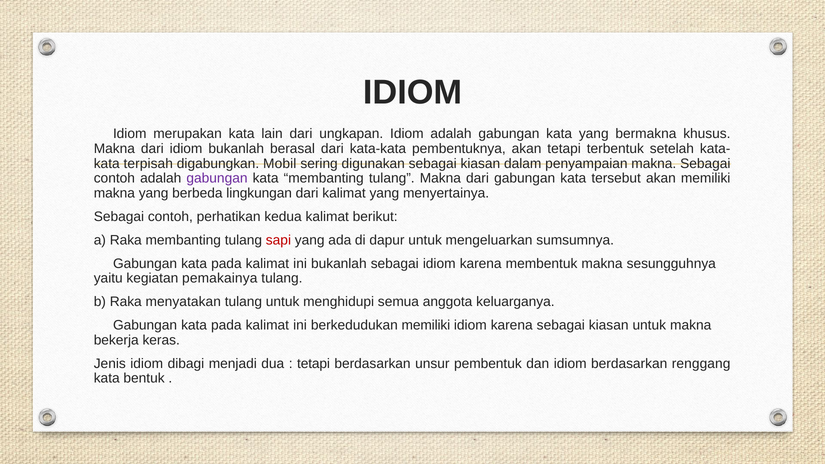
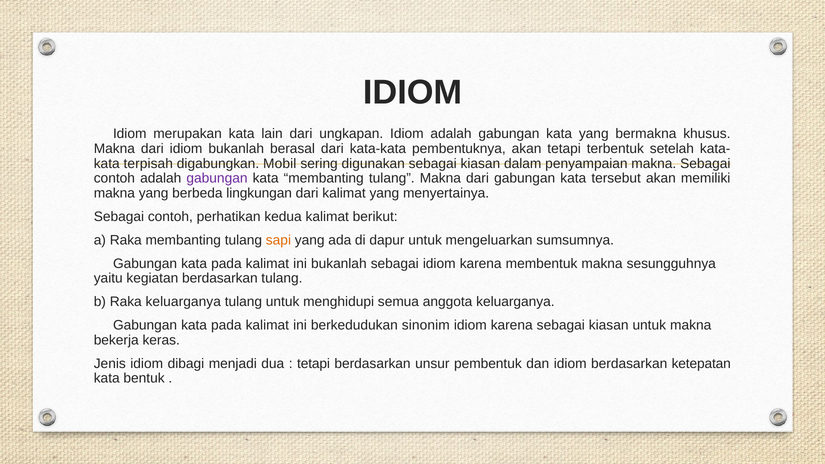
sapi colour: red -> orange (278, 240)
kegiatan pemakainya: pemakainya -> berdasarkan (220, 278)
Raka menyatakan: menyatakan -> keluarganya (183, 302)
berkedudukan memiliki: memiliki -> sinonim (426, 325)
renggang: renggang -> ketepatan (701, 364)
